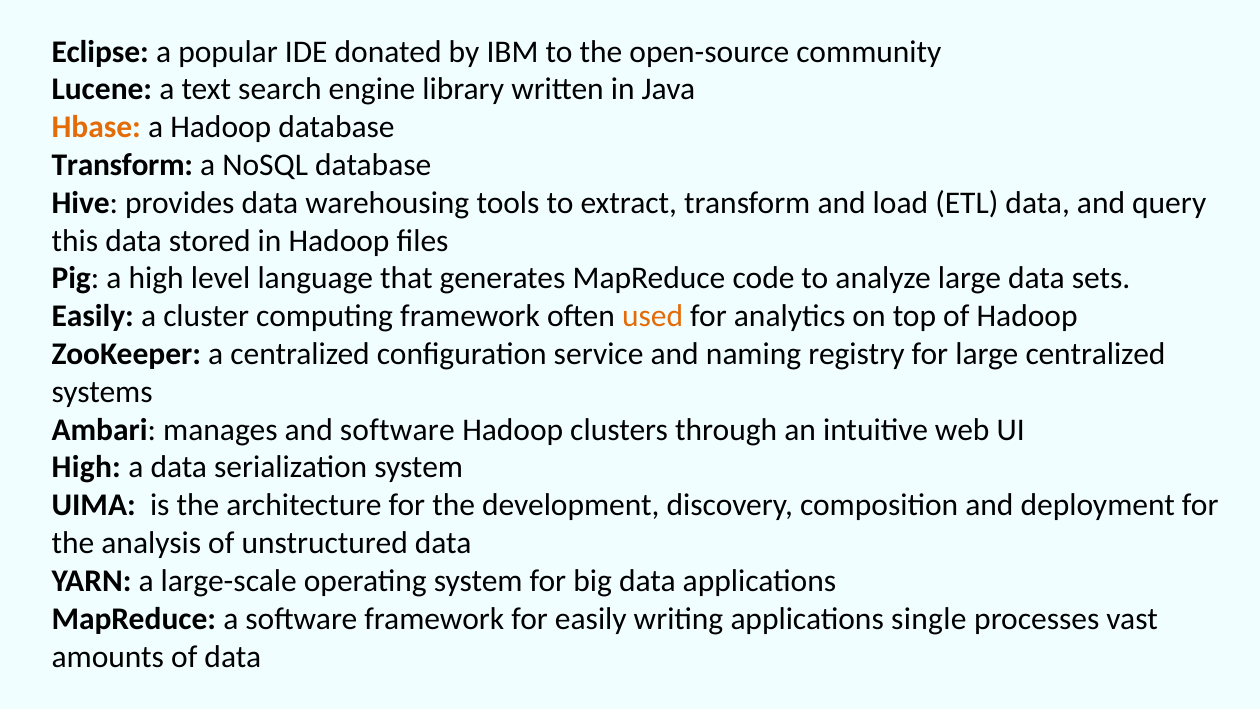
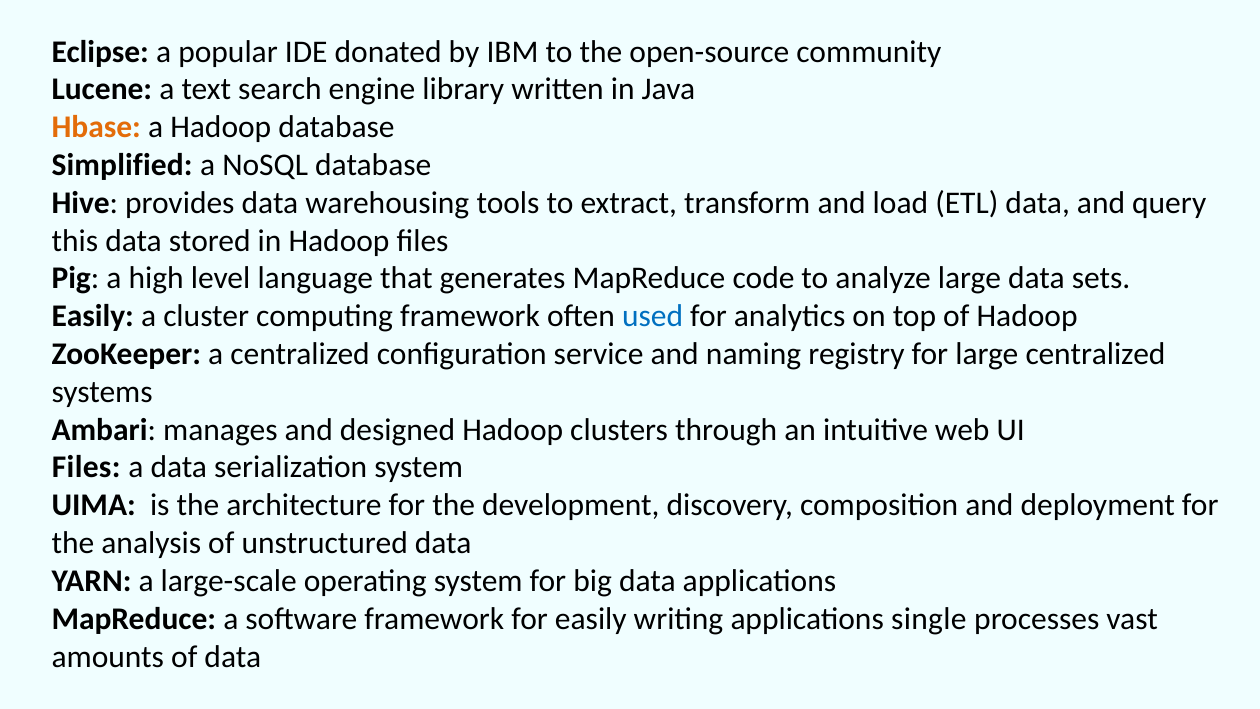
Transform: Transform -> Simplified (122, 165)
used colour: orange -> blue (653, 316)
and software: software -> designed (398, 430)
High: High -> Files (86, 467)
